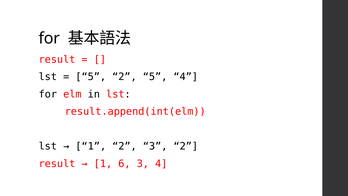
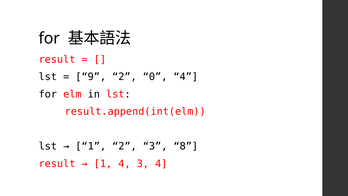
5: 5 -> 9 (91, 77)
2 5: 5 -> 0 (155, 77)
3 2: 2 -> 8 (186, 146)
1 6: 6 -> 4 (124, 164)
